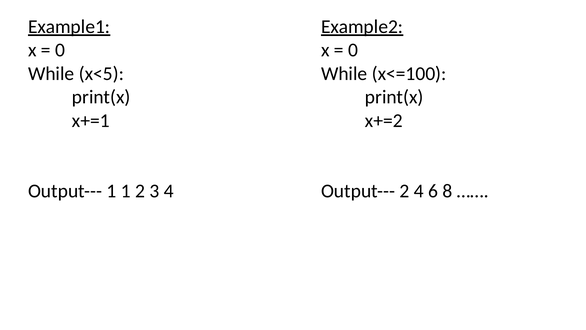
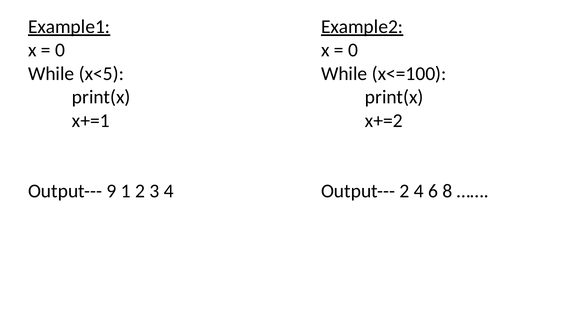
Output--- 1: 1 -> 9 (112, 191)
